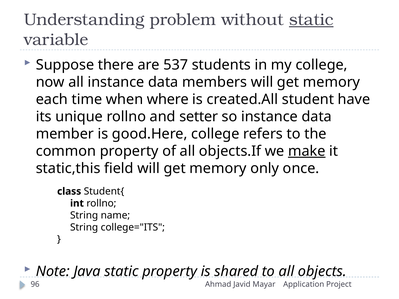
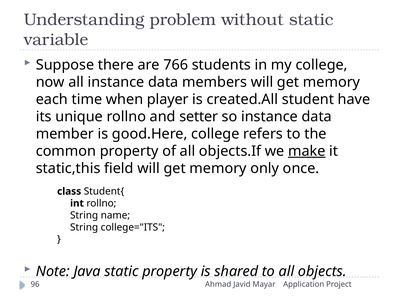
static underline: present -> none (311, 20)
537: 537 -> 766 (176, 65)
where: where -> player (168, 99)
